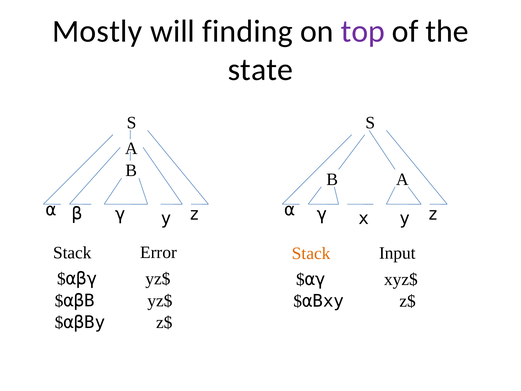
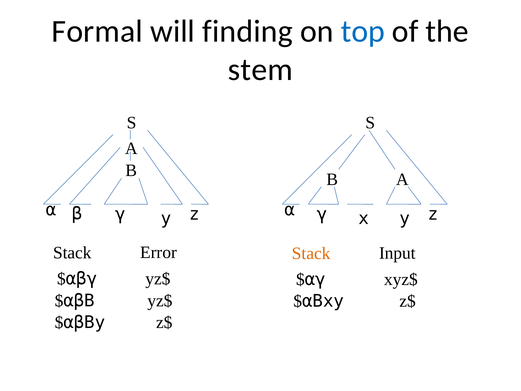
Mostly: Mostly -> Formal (97, 31)
top colour: purple -> blue (363, 31)
state: state -> stem (260, 70)
